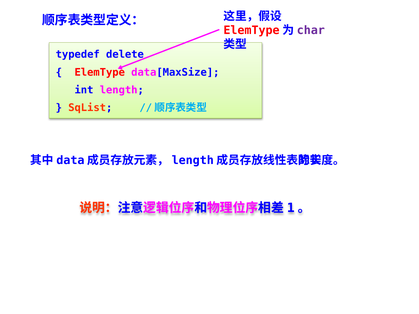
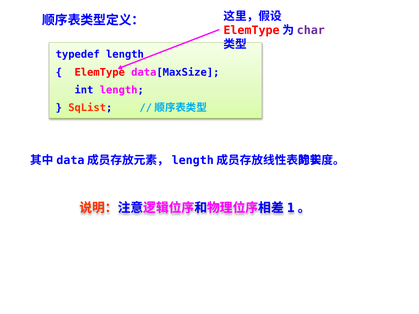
typedef delete: delete -> length (125, 55)
